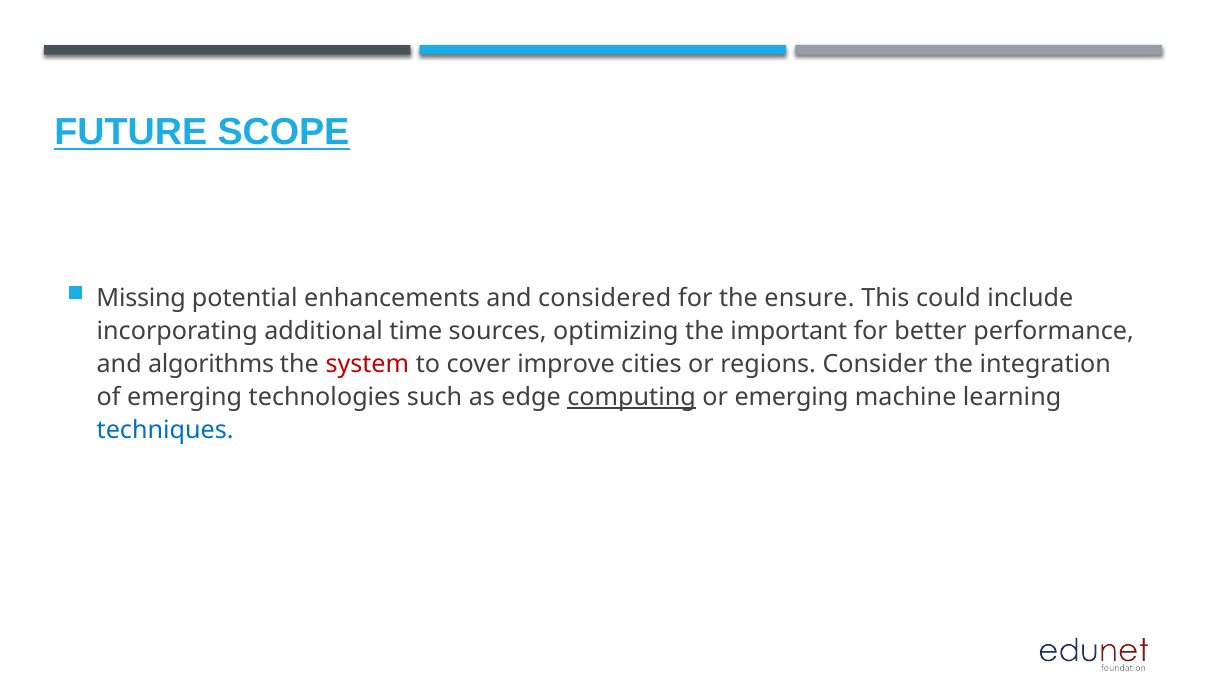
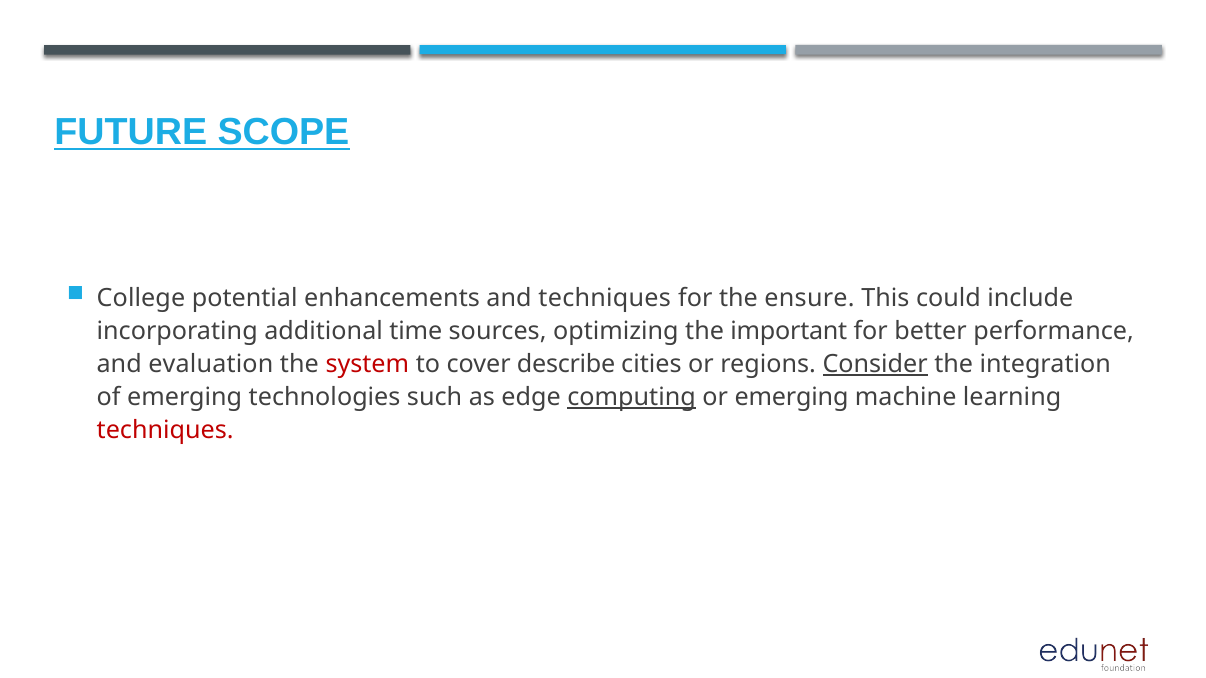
Missing: Missing -> College (141, 298)
and considered: considered -> techniques (605, 298)
algorithms: algorithms -> evaluation (211, 365)
improve: improve -> describe (566, 365)
Consider underline: none -> present (875, 365)
techniques colour: blue -> red (165, 431)
